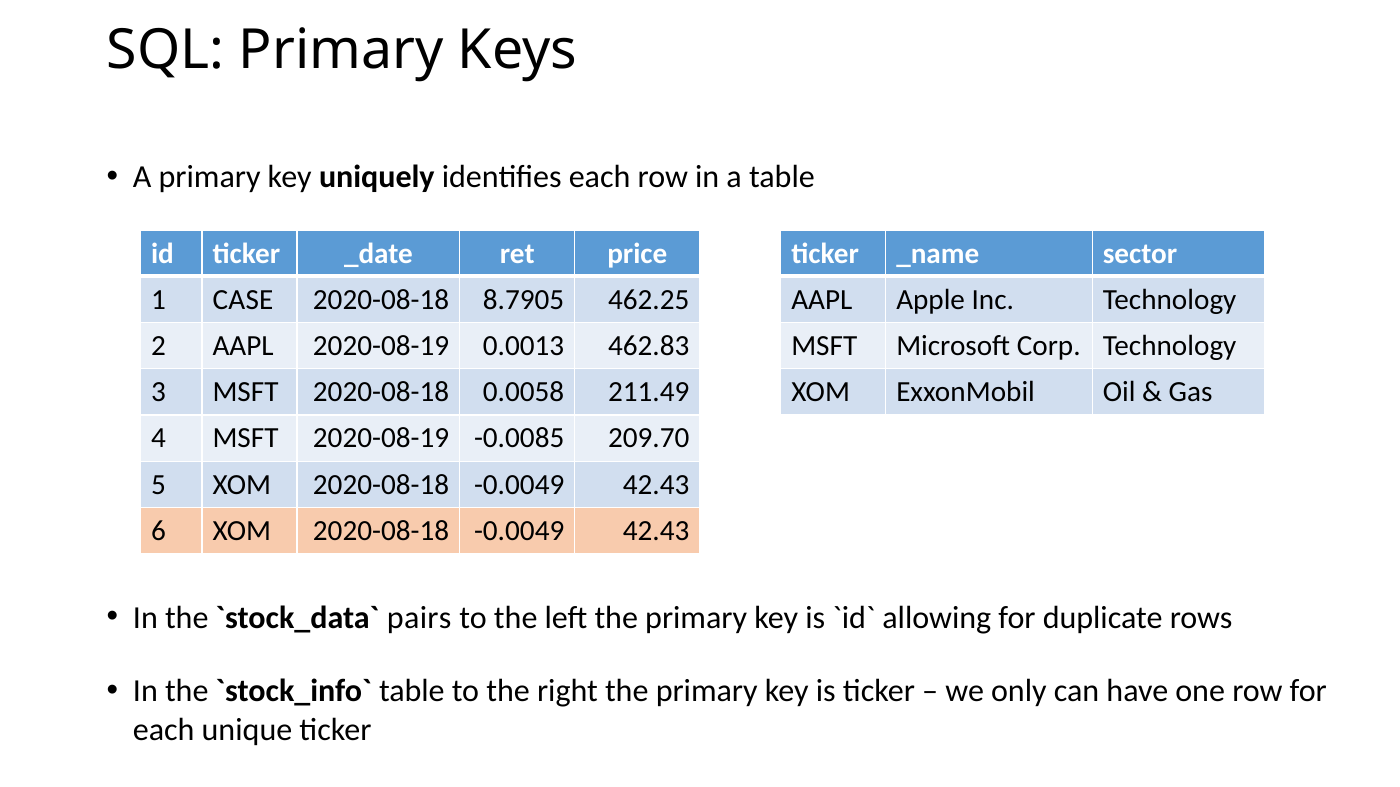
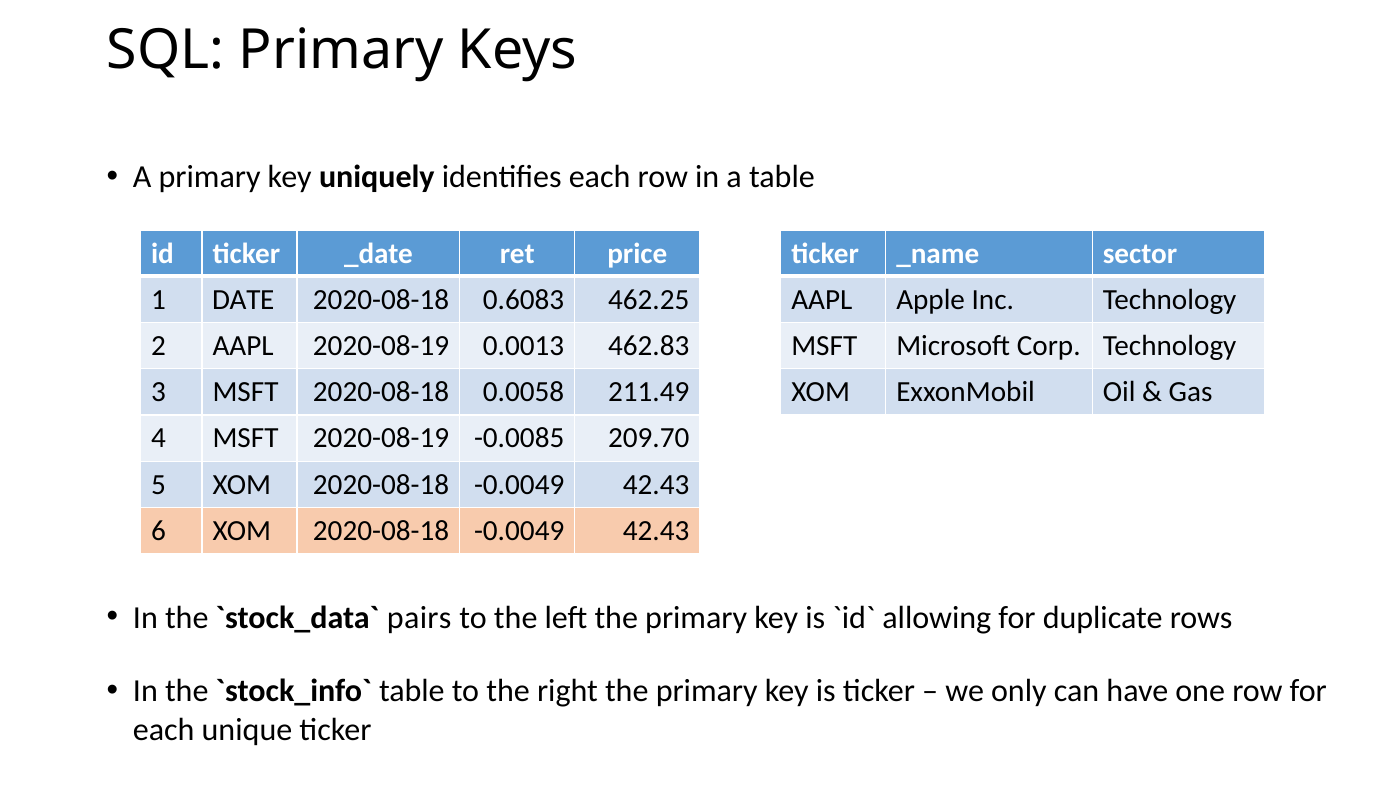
CASE: CASE -> DATE (243, 300)
8.7905: 8.7905 -> 0.6083 (524, 300)
